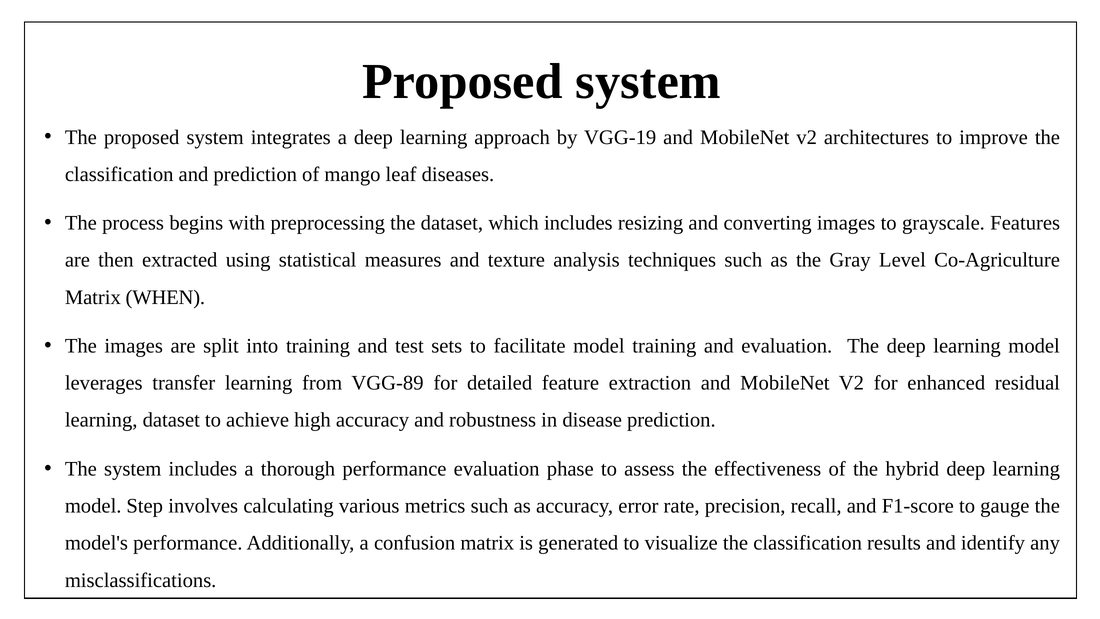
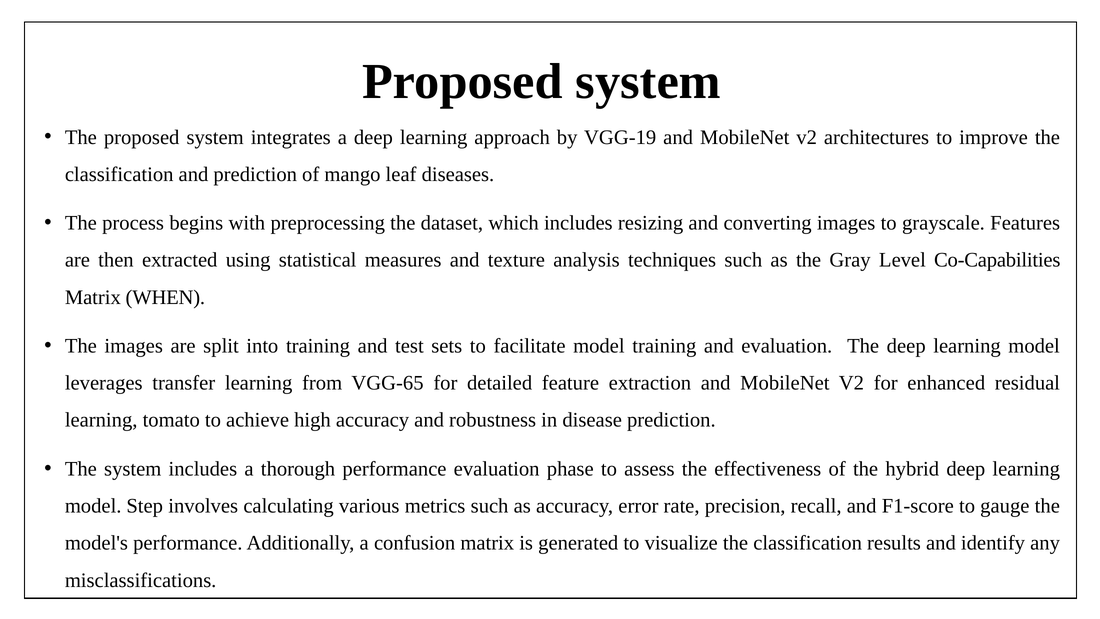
Co-Agriculture: Co-Agriculture -> Co-Capabilities (997, 260)
VGG-89: VGG-89 -> VGG-65 (388, 383)
learning dataset: dataset -> tomato (171, 420)
